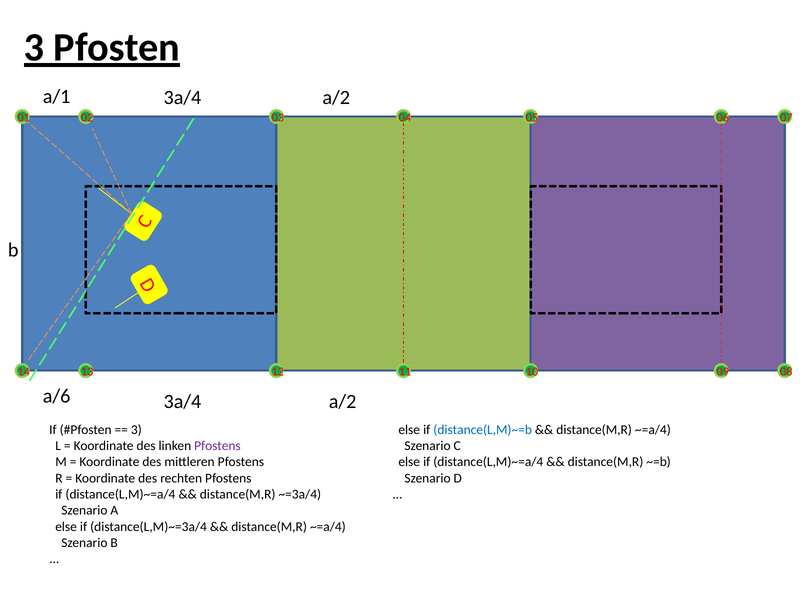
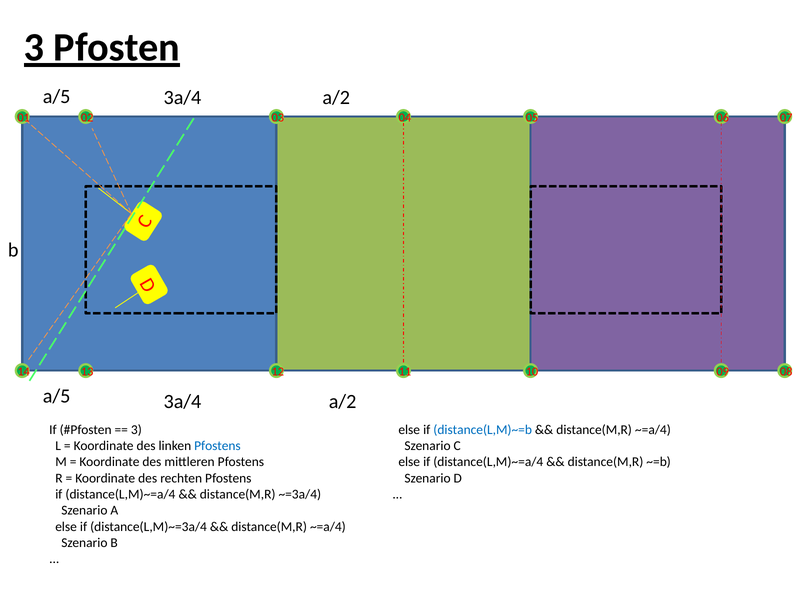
a/1: a/1 -> a/5 (57, 97)
a/6: a/6 -> a/5 (57, 396)
Pfostens colour: purple -> blue (217, 446)
